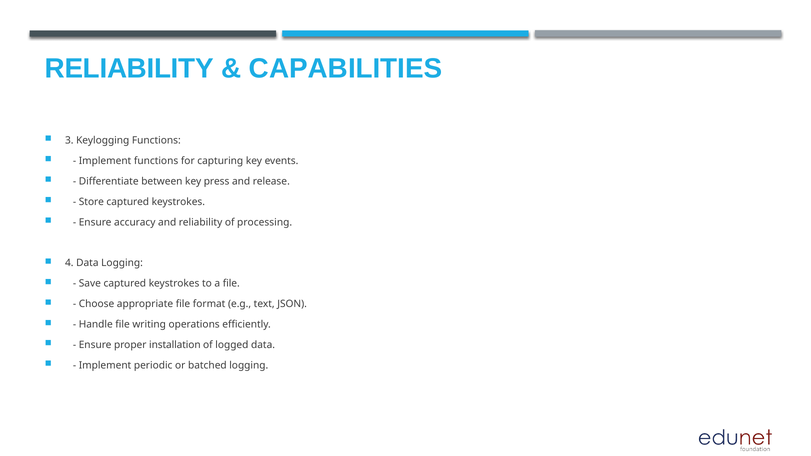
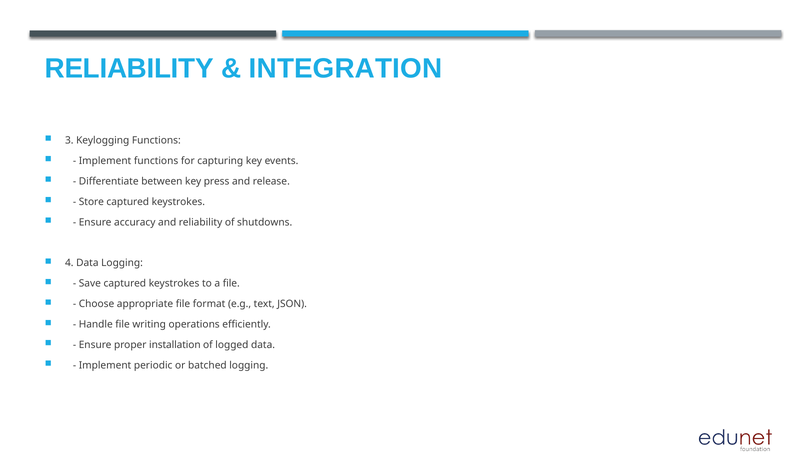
CAPABILITIES: CAPABILITIES -> INTEGRATION (346, 68)
processing: processing -> shutdowns (265, 222)
